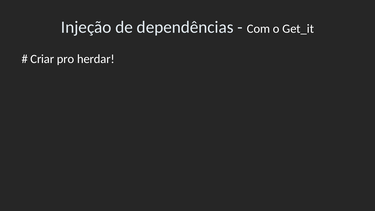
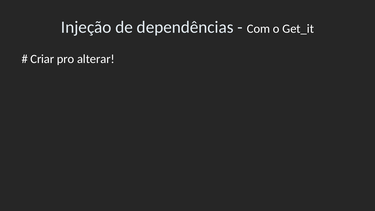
herdar: herdar -> alterar (96, 59)
